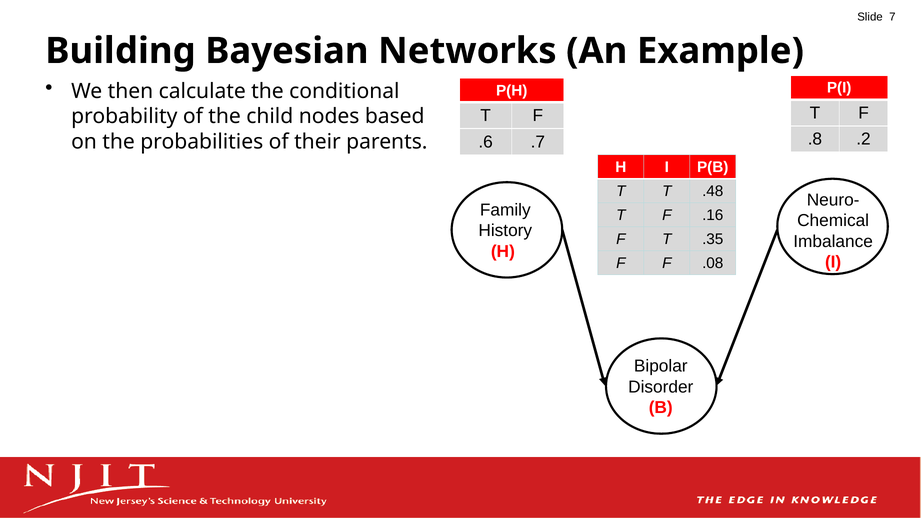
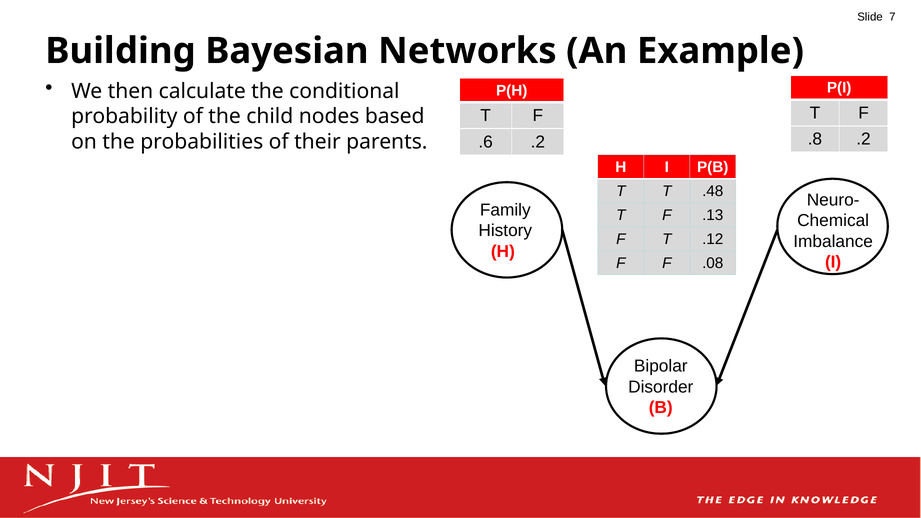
.6 .7: .7 -> .2 (538, 142)
.16: .16 -> .13 (713, 215)
.35: .35 -> .12 (713, 239)
